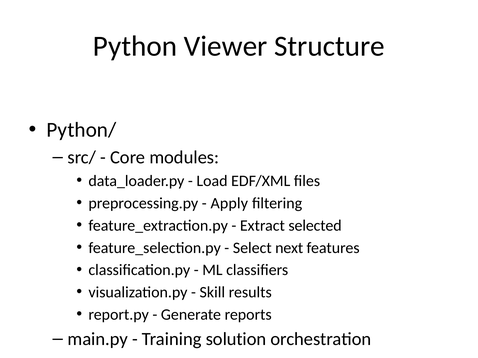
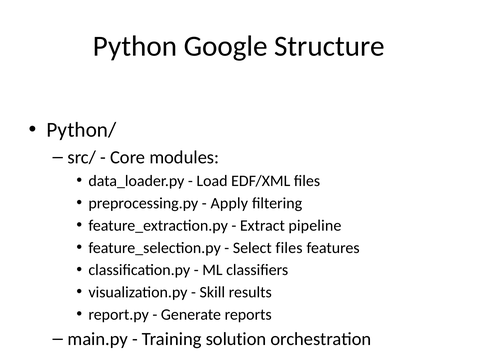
Python Viewer: Viewer -> Google (226, 46)
selected: selected -> pipeline (315, 226)
Select next: next -> files (289, 248)
